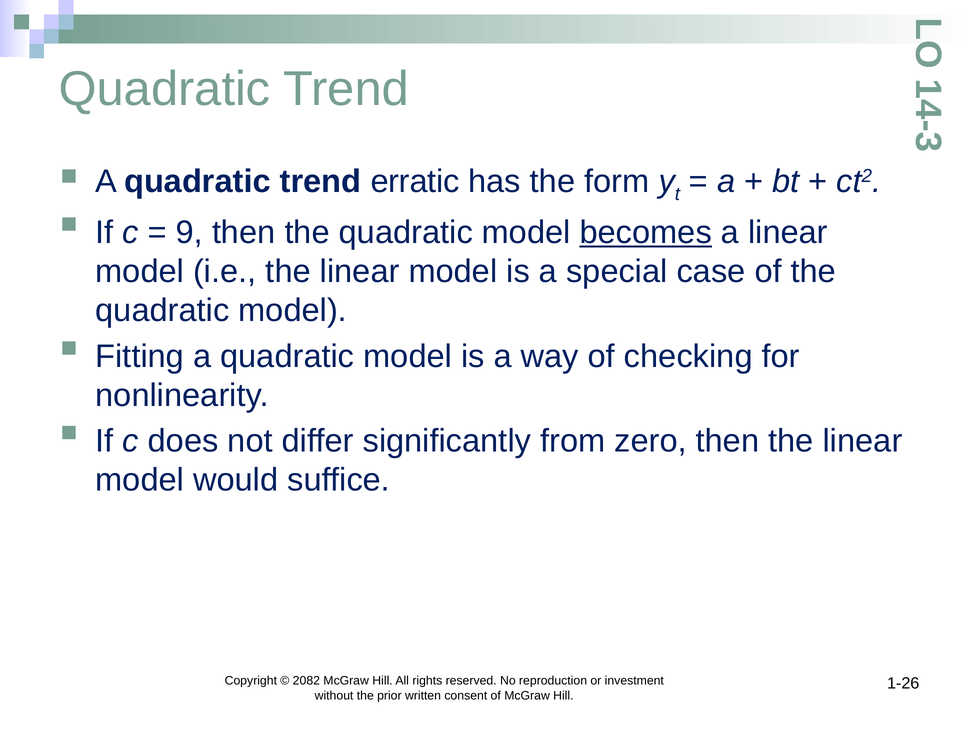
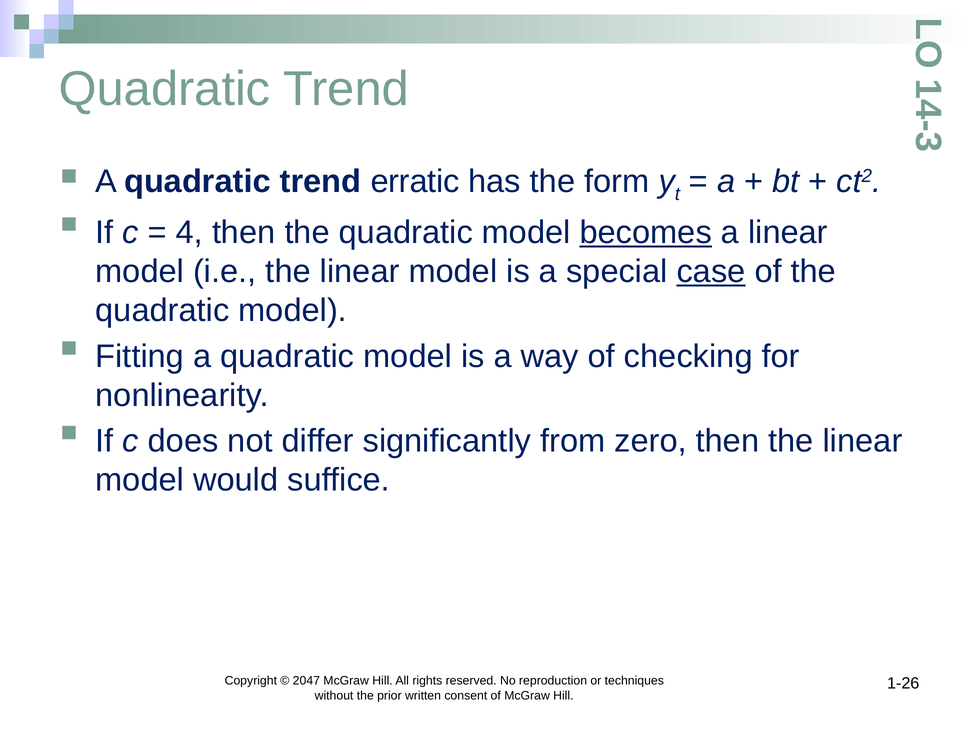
9: 9 -> 4 (189, 233)
case underline: none -> present (711, 272)
2082: 2082 -> 2047 (306, 681)
investment: investment -> techniques (634, 681)
